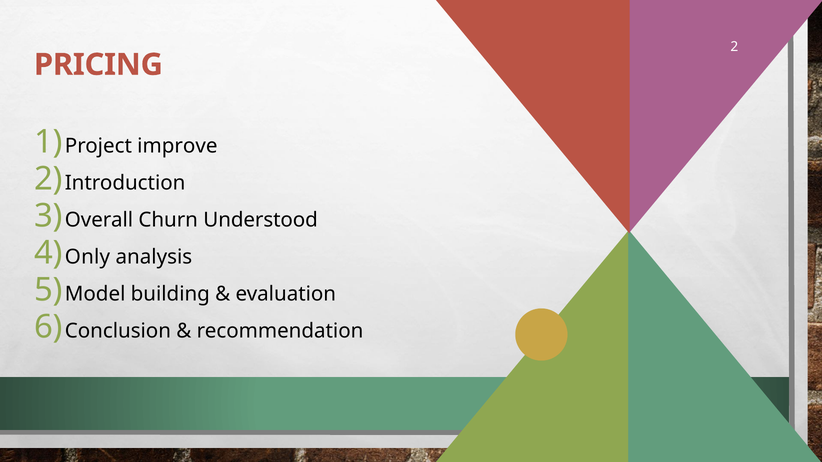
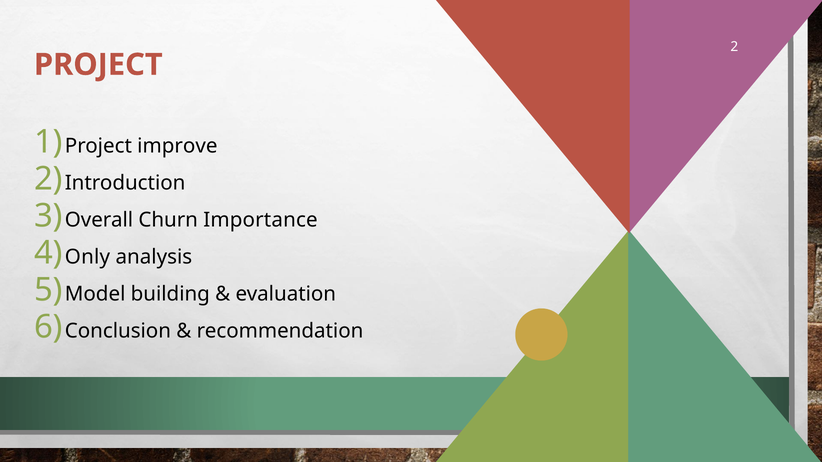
PRICING: PRICING -> PROJECT (98, 65)
Understood: Understood -> Importance (260, 220)
